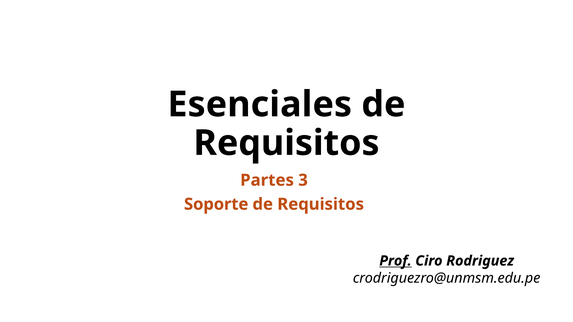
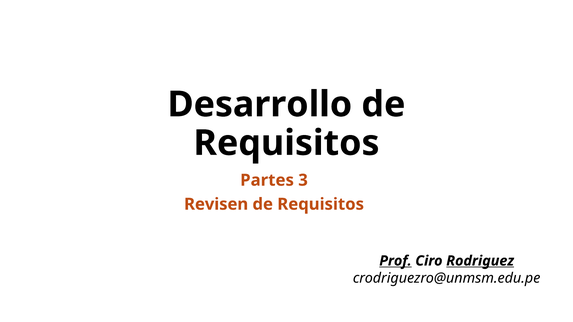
Esenciales: Esenciales -> Desarrollo (260, 105)
Soporte: Soporte -> Revisen (216, 204)
Rodriguez underline: none -> present (480, 261)
